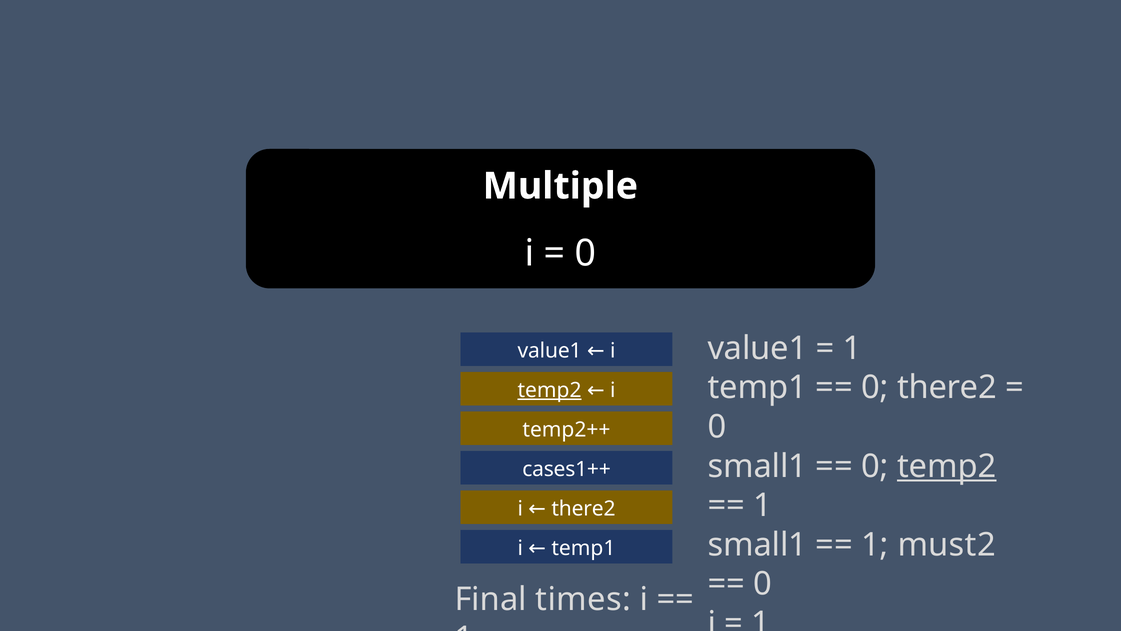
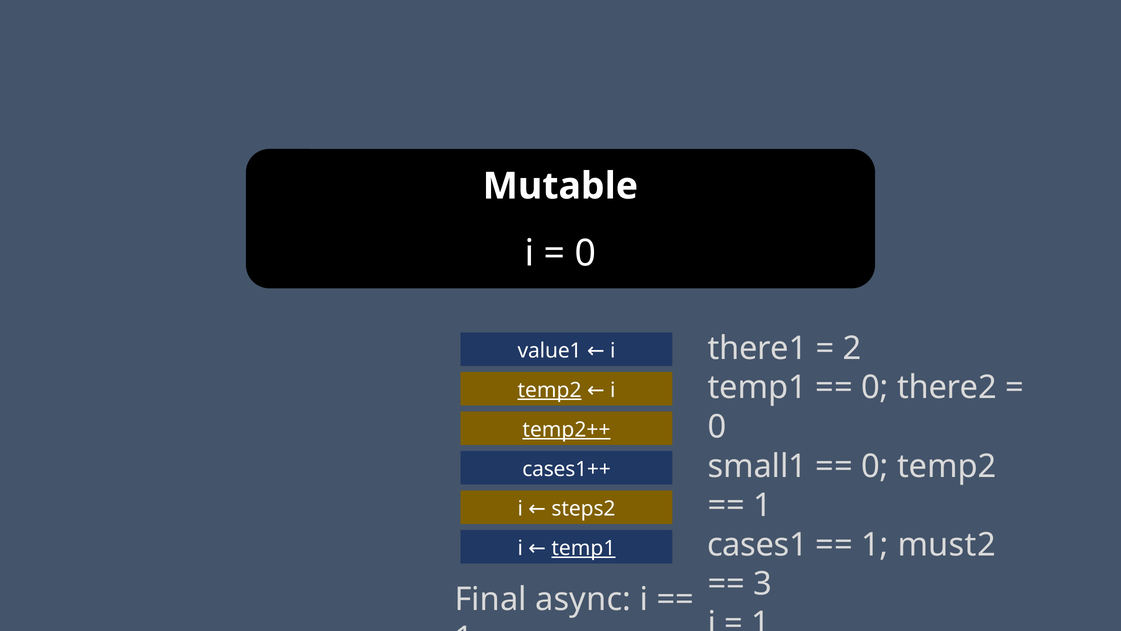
Multiple: Multiple -> Mutable (560, 186)
value1: value1 -> there1 (757, 348)
1: 1 -> 2 (852, 348)
temp2++ underline: none -> present (566, 429)
temp2 underline: present -> none (947, 466)
i there2: there2 -> steps2 (583, 508)
small1: small1 -> cases1 (757, 544)
temp1 underline: none -> present (583, 548)
0: 0 -> 3 (763, 584)
times: times -> async (583, 599)
